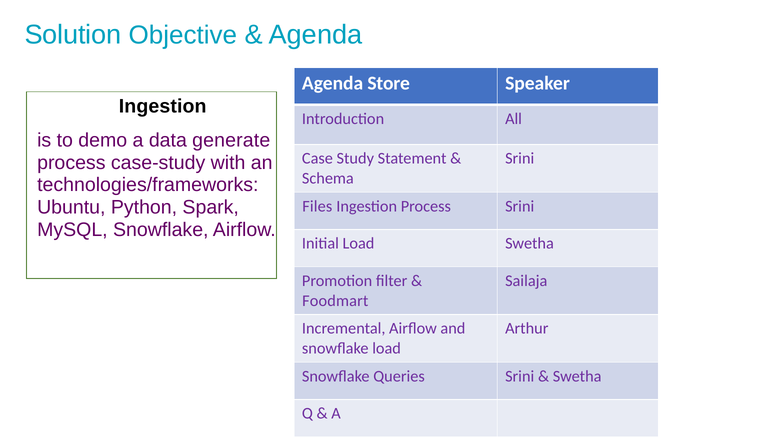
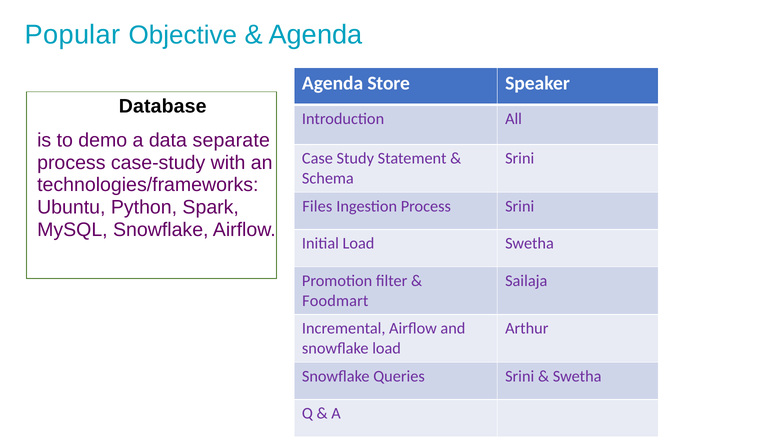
Solution: Solution -> Popular (73, 35)
Ingestion: Ingestion -> Database (163, 106)
generate: generate -> separate (231, 140)
